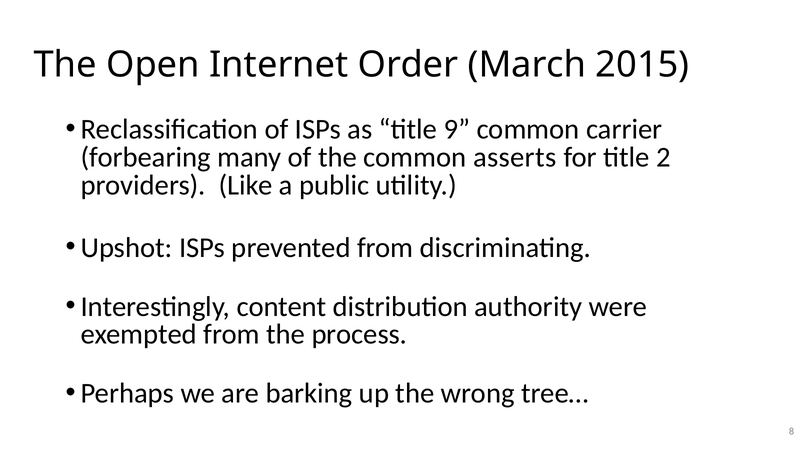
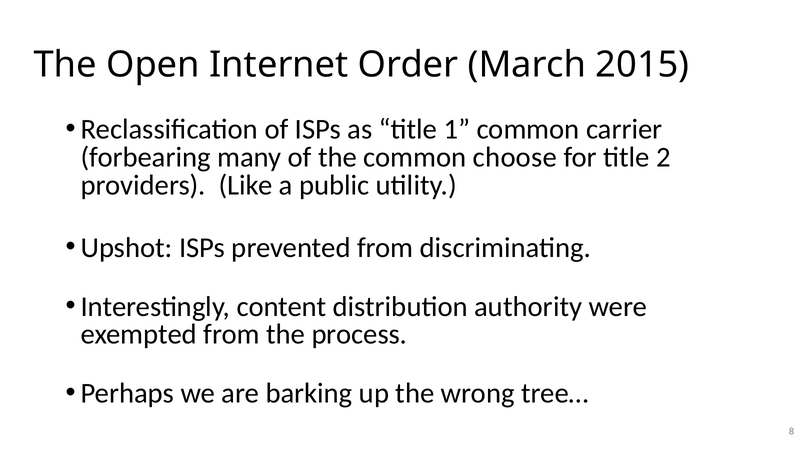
9: 9 -> 1 (457, 130)
asserts: asserts -> choose (515, 157)
